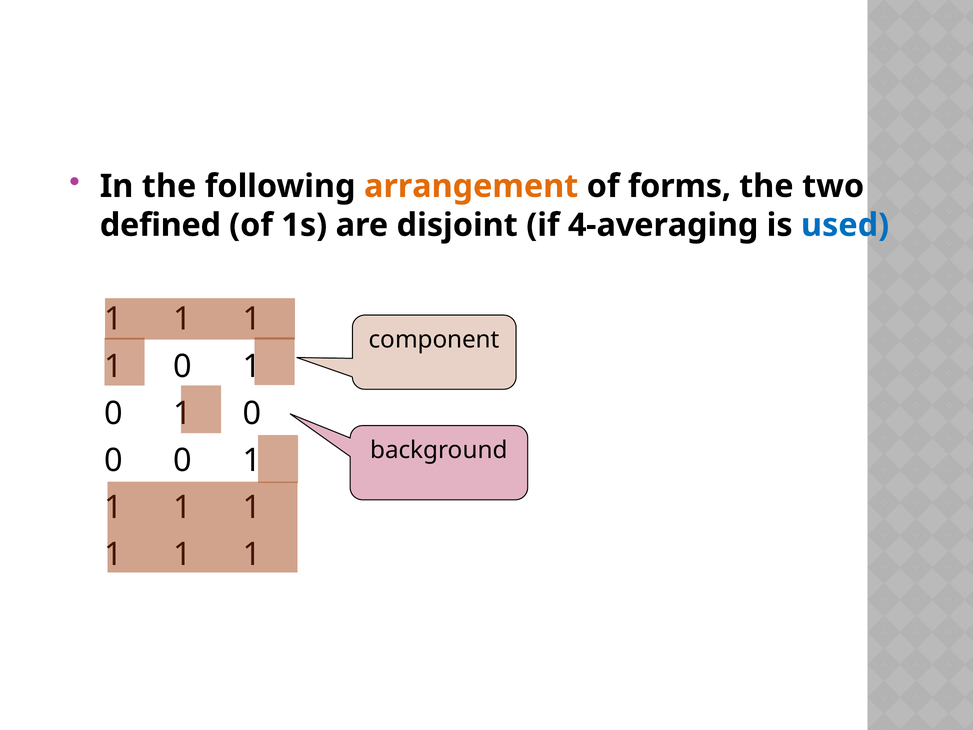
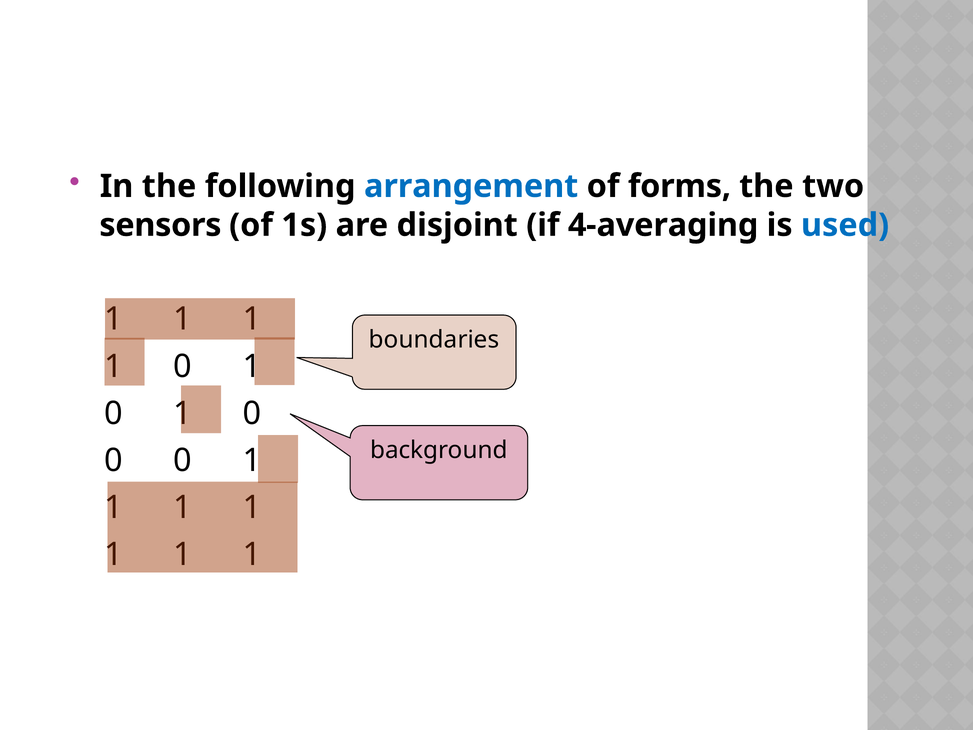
arrangement colour: orange -> blue (471, 186)
defined: defined -> sensors (160, 225)
component: component -> boundaries (434, 340)
